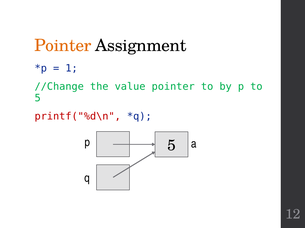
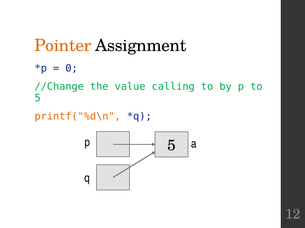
1: 1 -> 0 (72, 68)
value pointer: pointer -> calling (173, 87)
printf("%d\n colour: red -> orange (78, 117)
